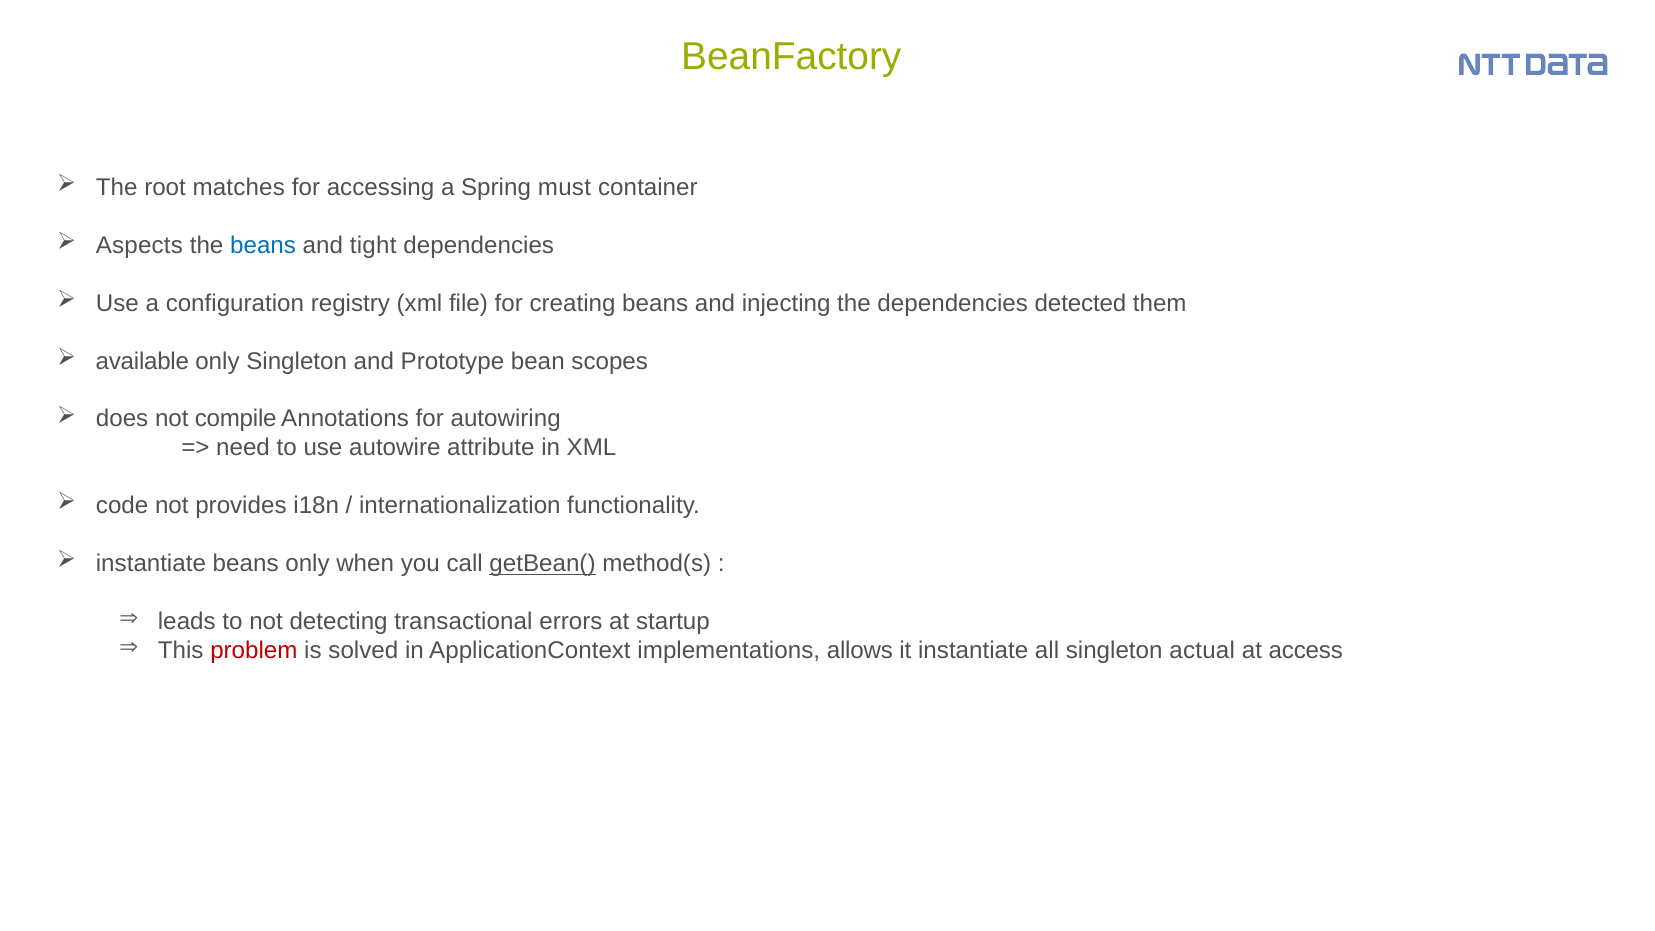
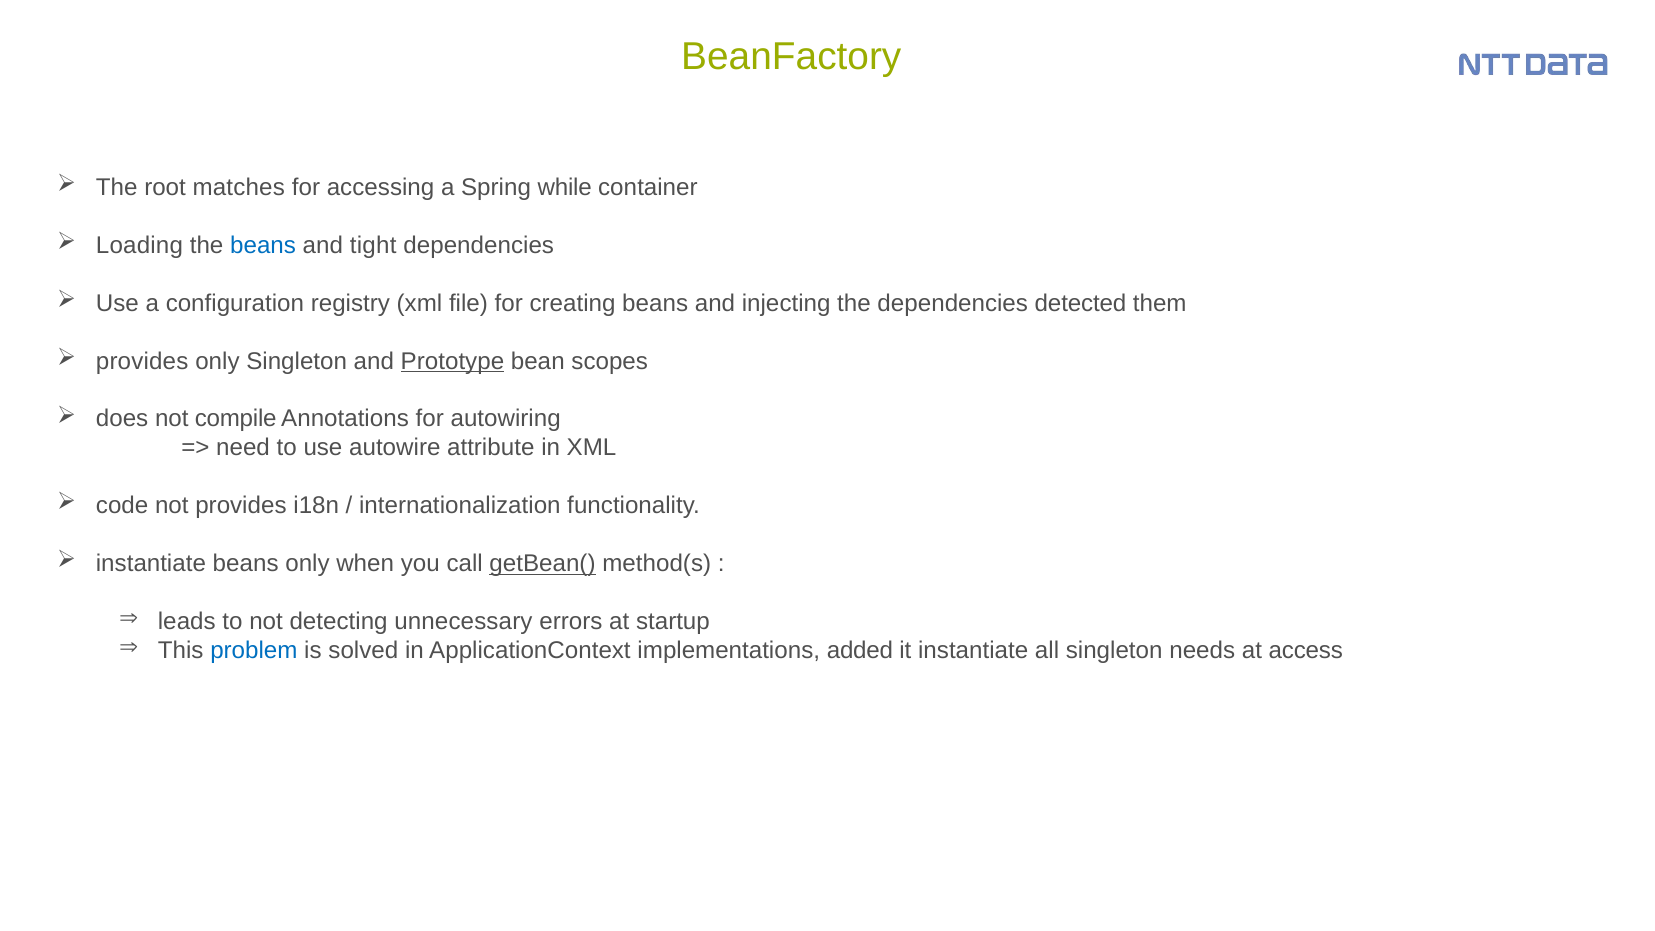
must: must -> while (565, 187)
Aspects: Aspects -> Loading (139, 245)
available: available -> provides (142, 361)
Prototype underline: none -> present (452, 361)
transactional: transactional -> unnecessary (463, 622)
problem colour: red -> blue (254, 651)
allows: allows -> added (860, 651)
actual: actual -> needs (1202, 651)
